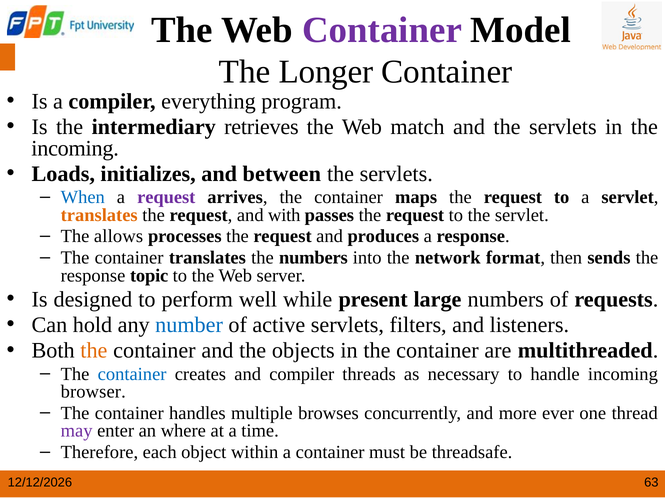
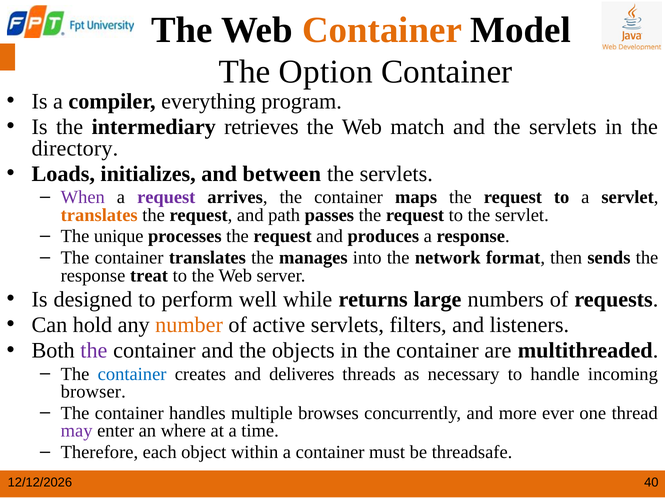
Container colour: purple -> orange (382, 30)
Longer: Longer -> Option (326, 72)
incoming: incoming -> directory (75, 148)
When colour: blue -> purple (83, 198)
with: with -> path (284, 215)
allows: allows -> unique (119, 237)
the numbers: numbers -> manages (313, 258)
topic: topic -> treat (149, 276)
present: present -> returns (373, 300)
number colour: blue -> orange (189, 325)
the colour: orange -> purple (94, 351)
and compiler: compiler -> deliveres (302, 374)
63: 63 -> 40 (651, 483)
